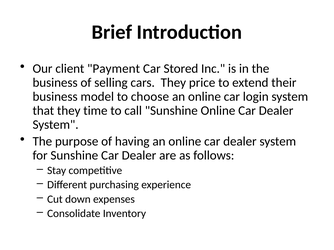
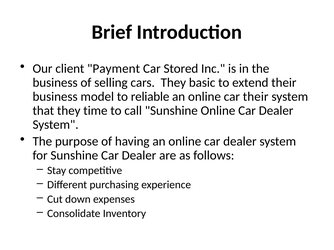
price: price -> basic (202, 83)
choose: choose -> reliable (150, 97)
car login: login -> their (256, 97)
